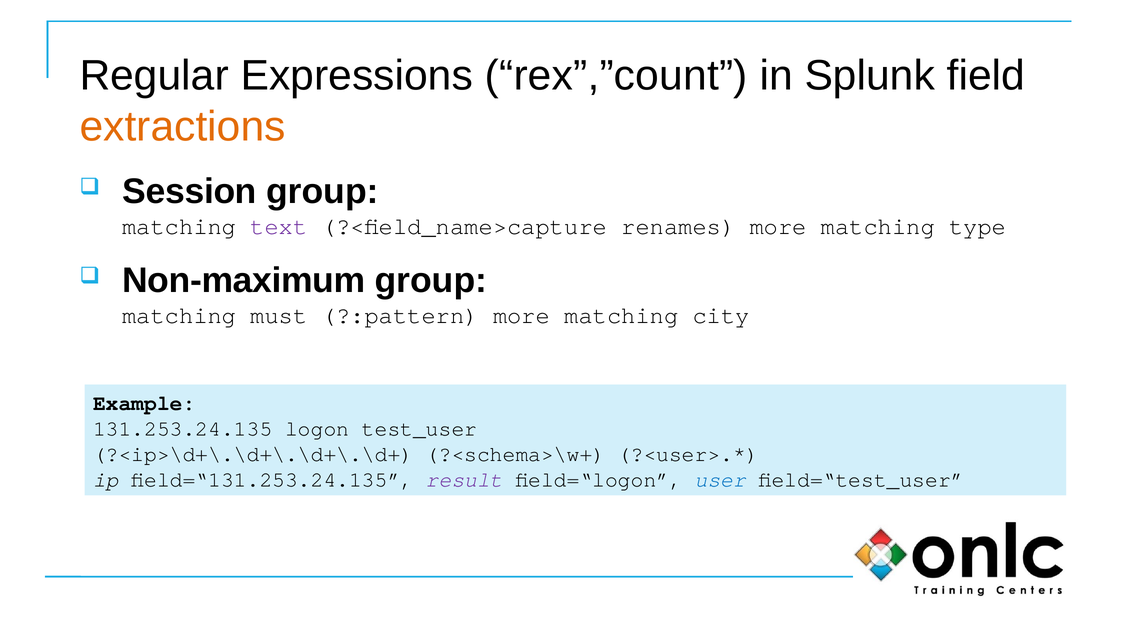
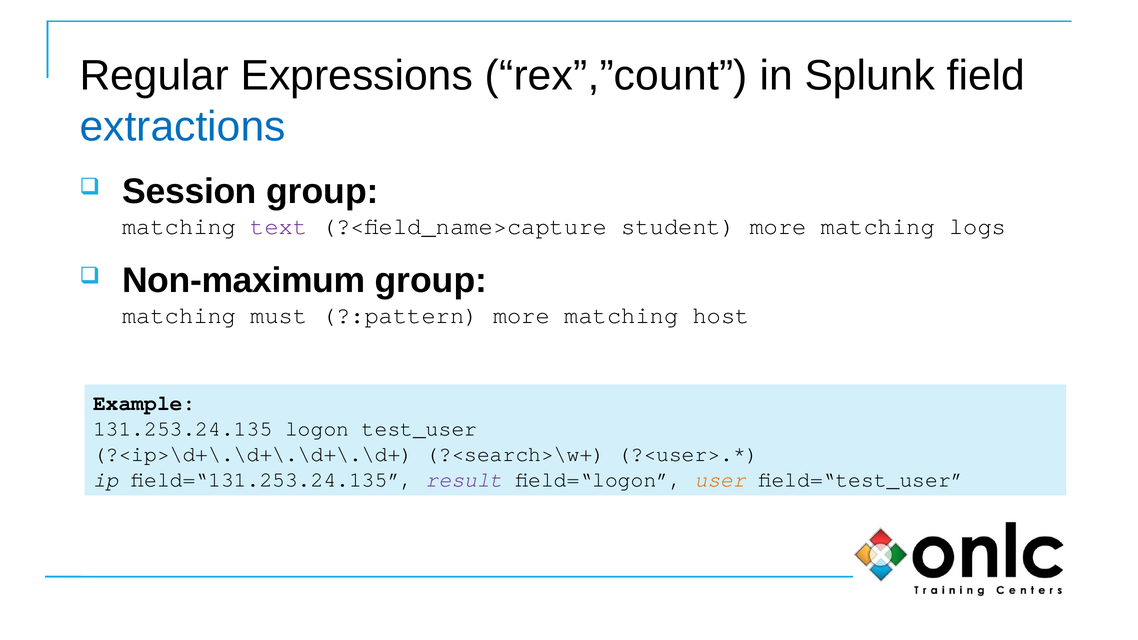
extractions colour: orange -> blue (183, 127)
renames: renames -> student (678, 226)
type: type -> logs (978, 226)
city: city -> host (721, 315)
?<schema>\w+: ?<schema>\w+ -> ?<search>\w+ (516, 454)
user colour: blue -> orange (720, 480)
